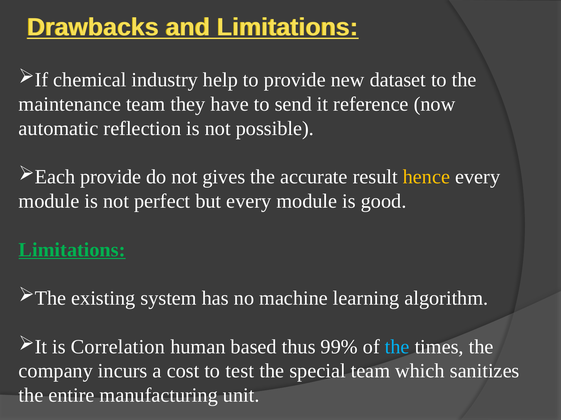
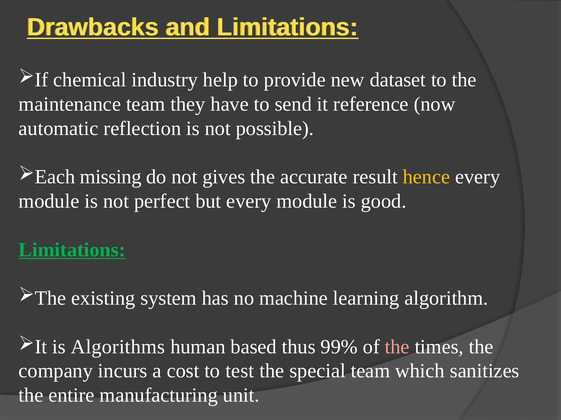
provide: provide -> missing (111, 177)
Correlation: Correlation -> Algorithms (118, 347)
the colour: light blue -> pink (397, 347)
